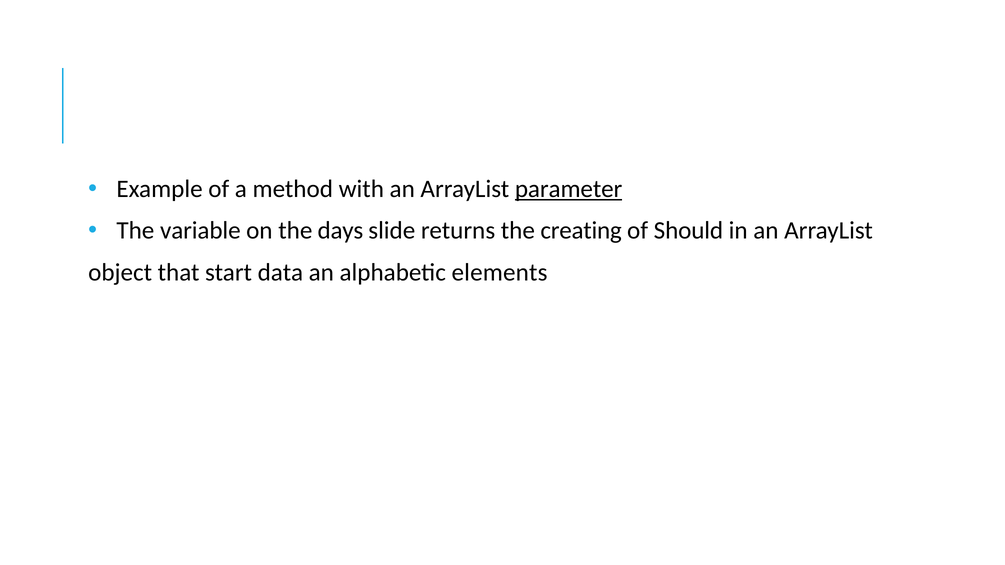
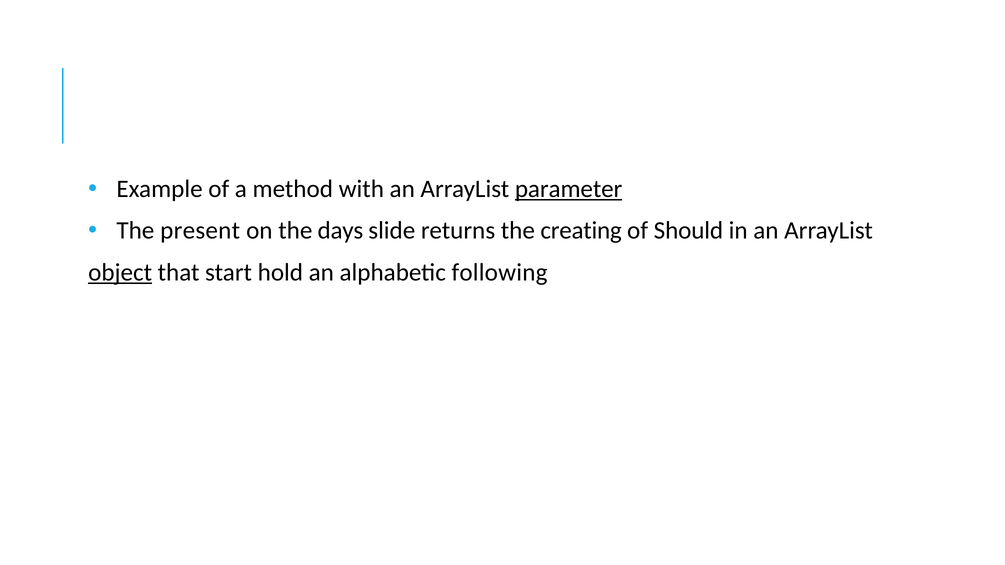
variable: variable -> present (200, 231)
object underline: none -> present (120, 273)
data: data -> hold (280, 273)
elements: elements -> following (499, 273)
